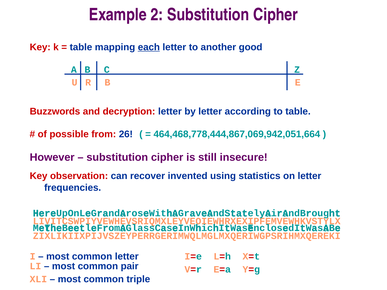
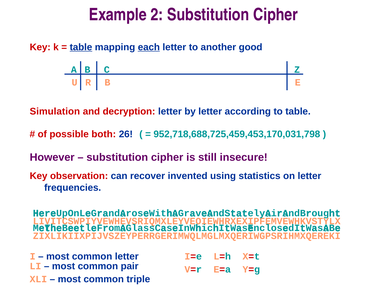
table underline: none -> present (81, 47)
Buzzwords: Buzzwords -> Simulation (55, 112)
from: from -> both (104, 134)
464,468,778,444,867,069,942,051,664: 464,468,778,444,867,069,942,051,664 -> 952,718,688,725,459,453,170,031,798 (237, 134)
